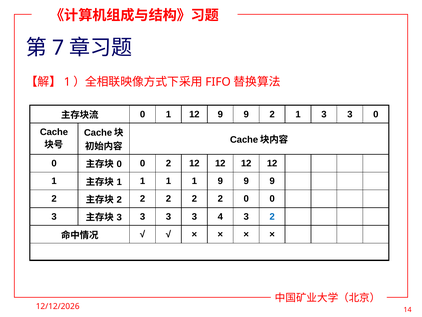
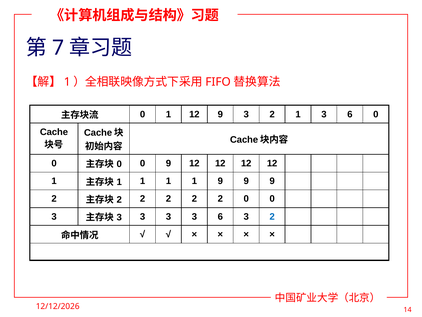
12 9 9: 9 -> 3 (246, 114)
1 3 3: 3 -> 6 (350, 114)
0 2: 2 -> 9 (168, 163)
3 3 4: 4 -> 6 (220, 216)
